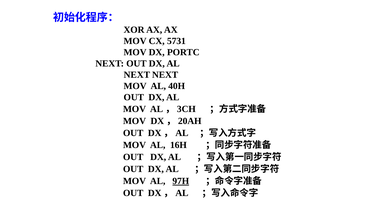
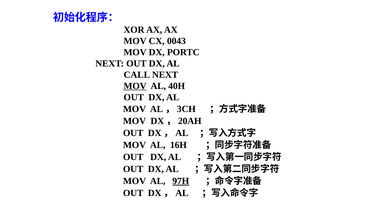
5731: 5731 -> 0043 (176, 41)
NEXT: NEXT -> CALL (137, 75)
MOV underline: none -> present (135, 86)
